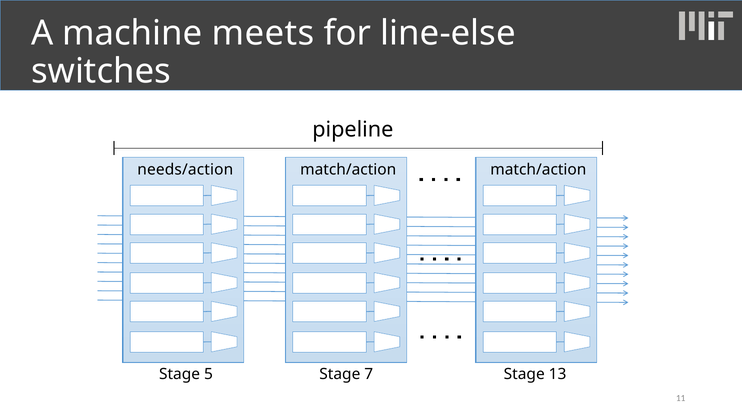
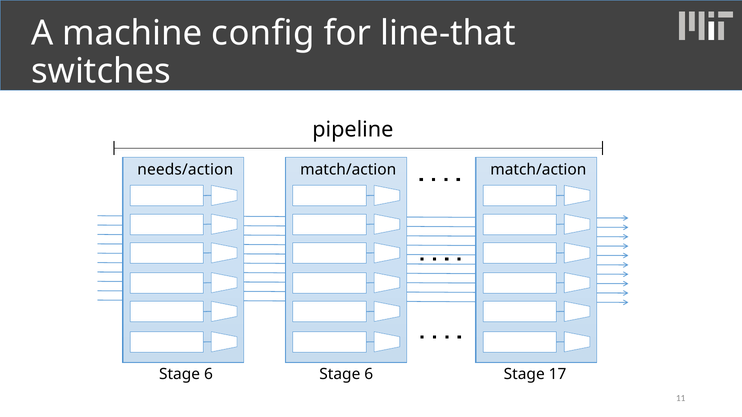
meets: meets -> config (263, 34)
line-else: line-else -> line-that (448, 34)
5: 5 -> 6 (209, 375)
7: 7 -> 6 (369, 375)
13: 13 -> 17 (558, 375)
